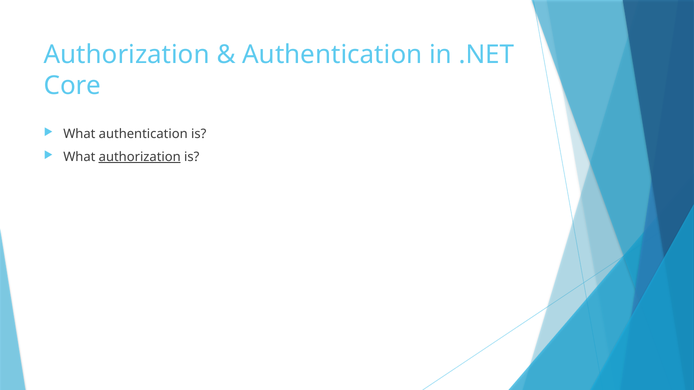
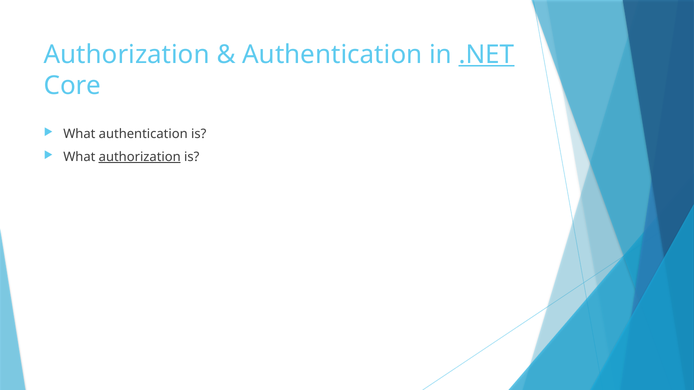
.NET underline: none -> present (487, 55)
